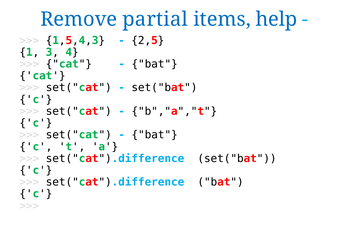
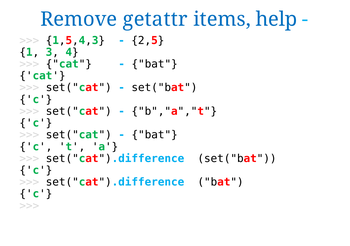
partial: partial -> getattr (155, 19)
